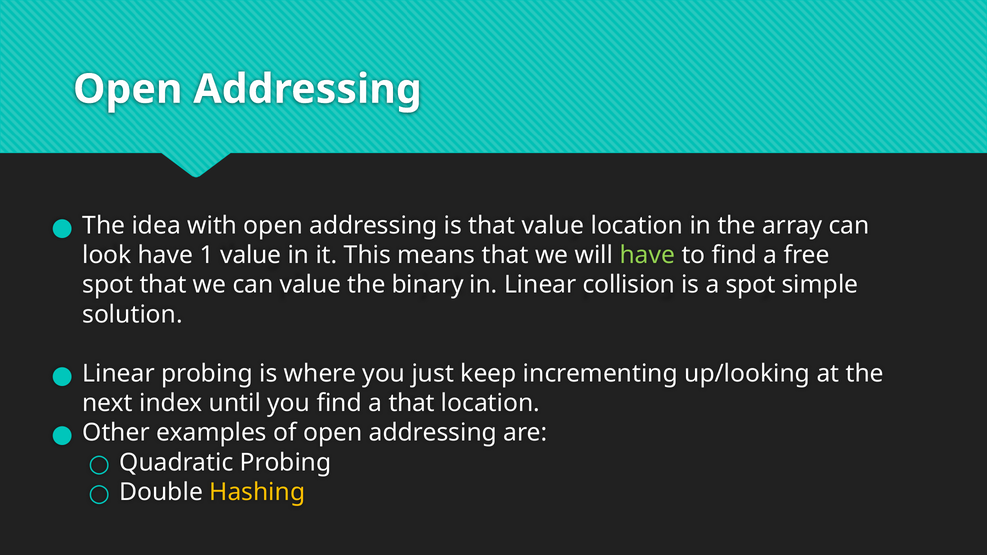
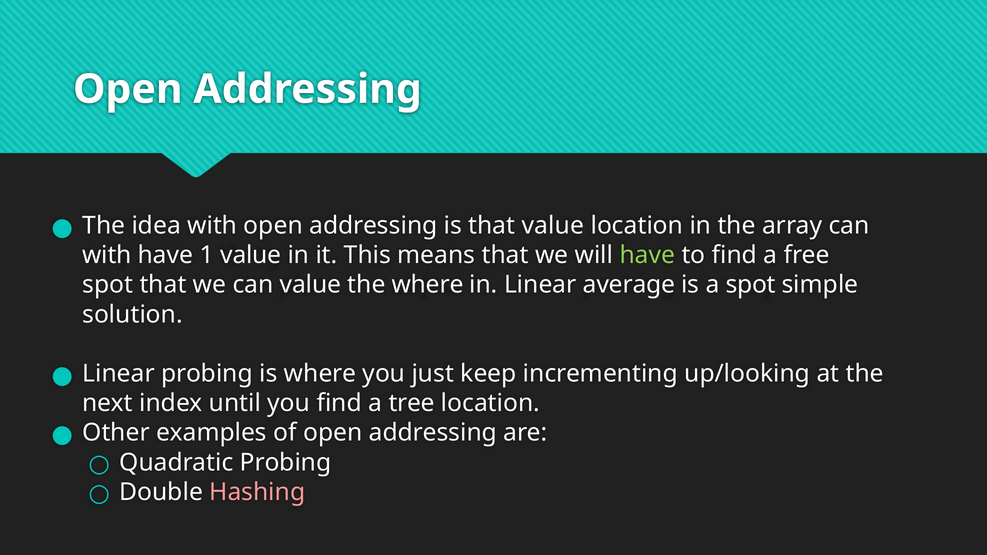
look: look -> with (107, 255)
the binary: binary -> where (428, 285)
collision: collision -> average (629, 285)
a that: that -> tree (412, 403)
Hashing colour: yellow -> pink (257, 492)
